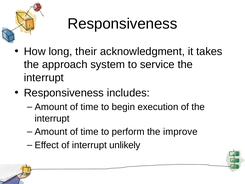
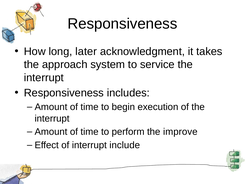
their: their -> later (86, 51)
unlikely: unlikely -> include (125, 145)
